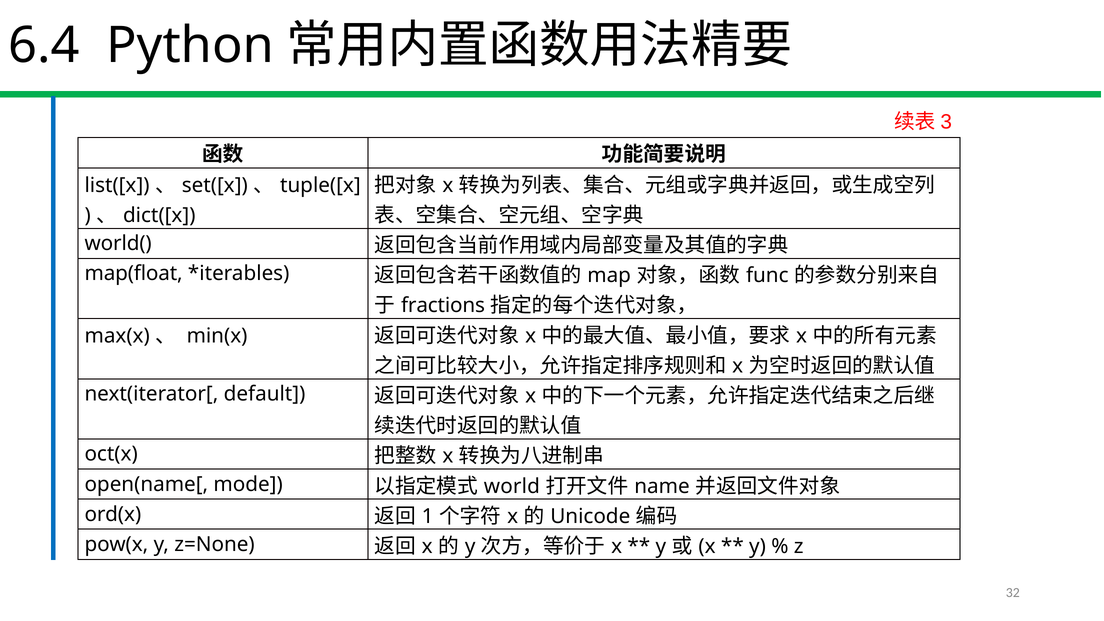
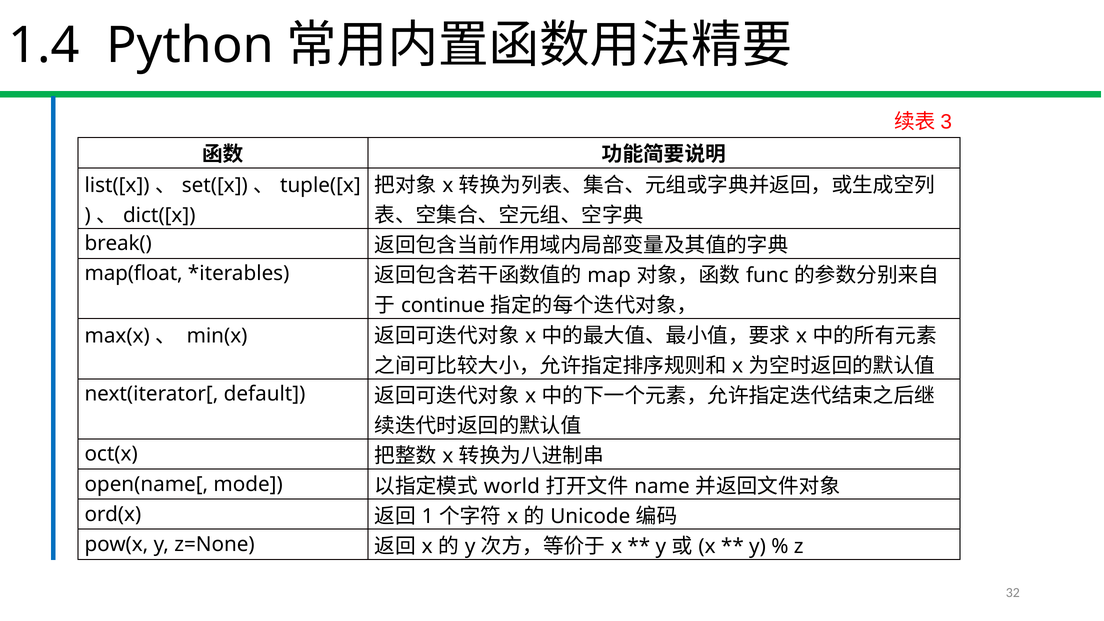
6.4: 6.4 -> 1.4 (44, 45)
world(: world( -> break( (118, 244)
fractions: fractions -> continue (443, 306)
